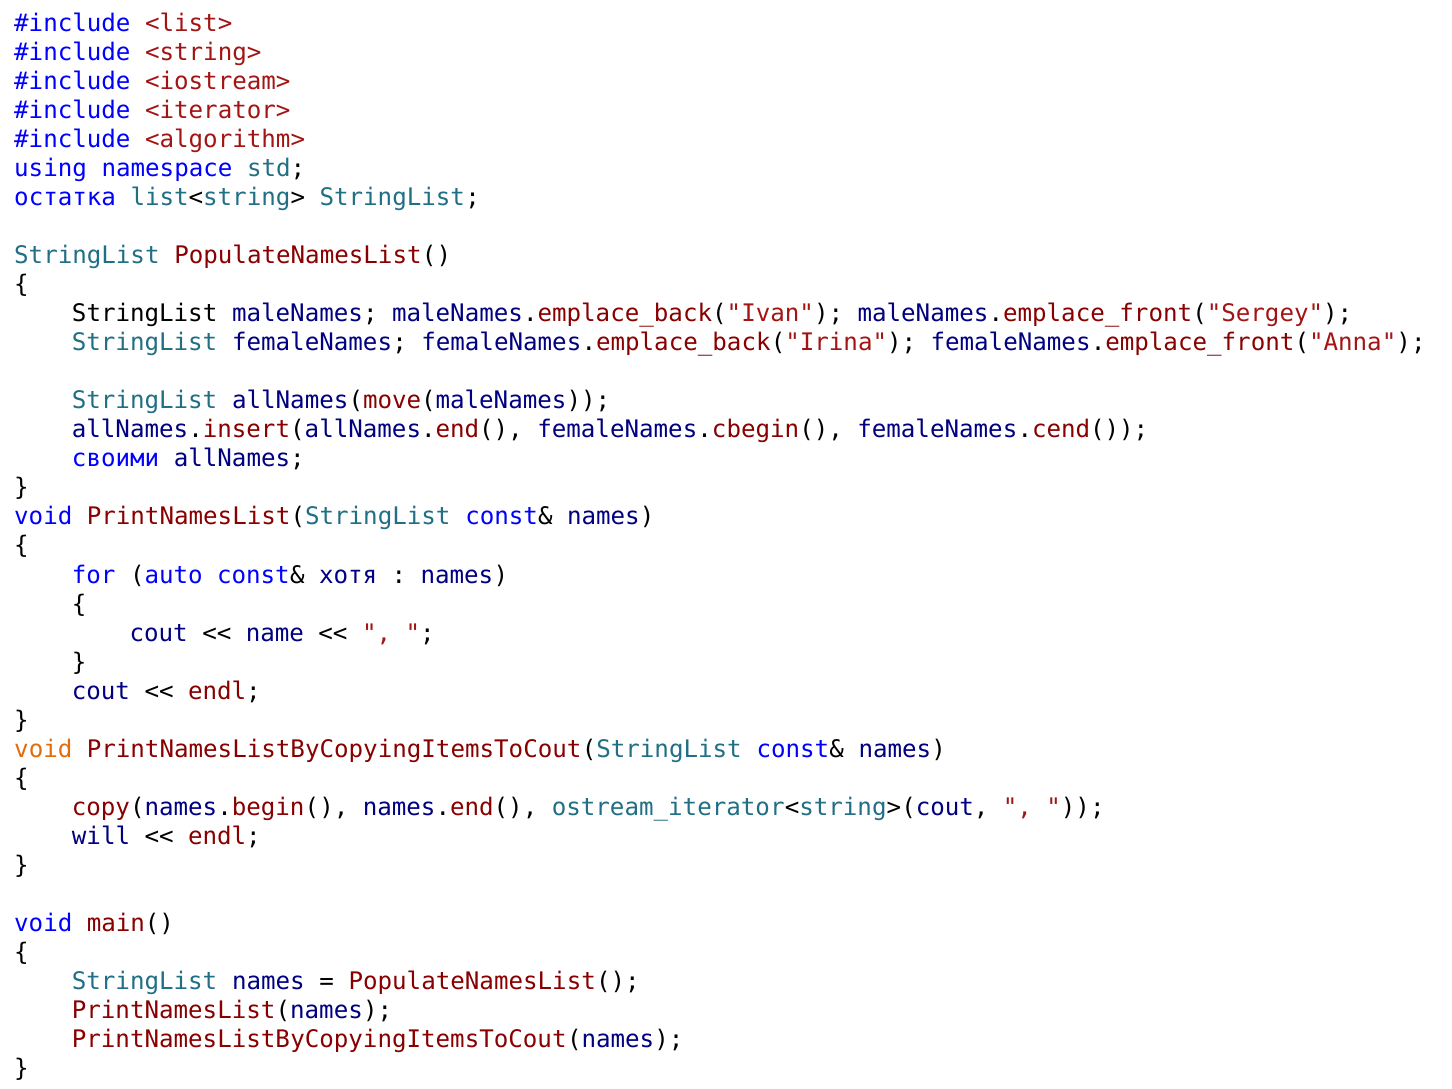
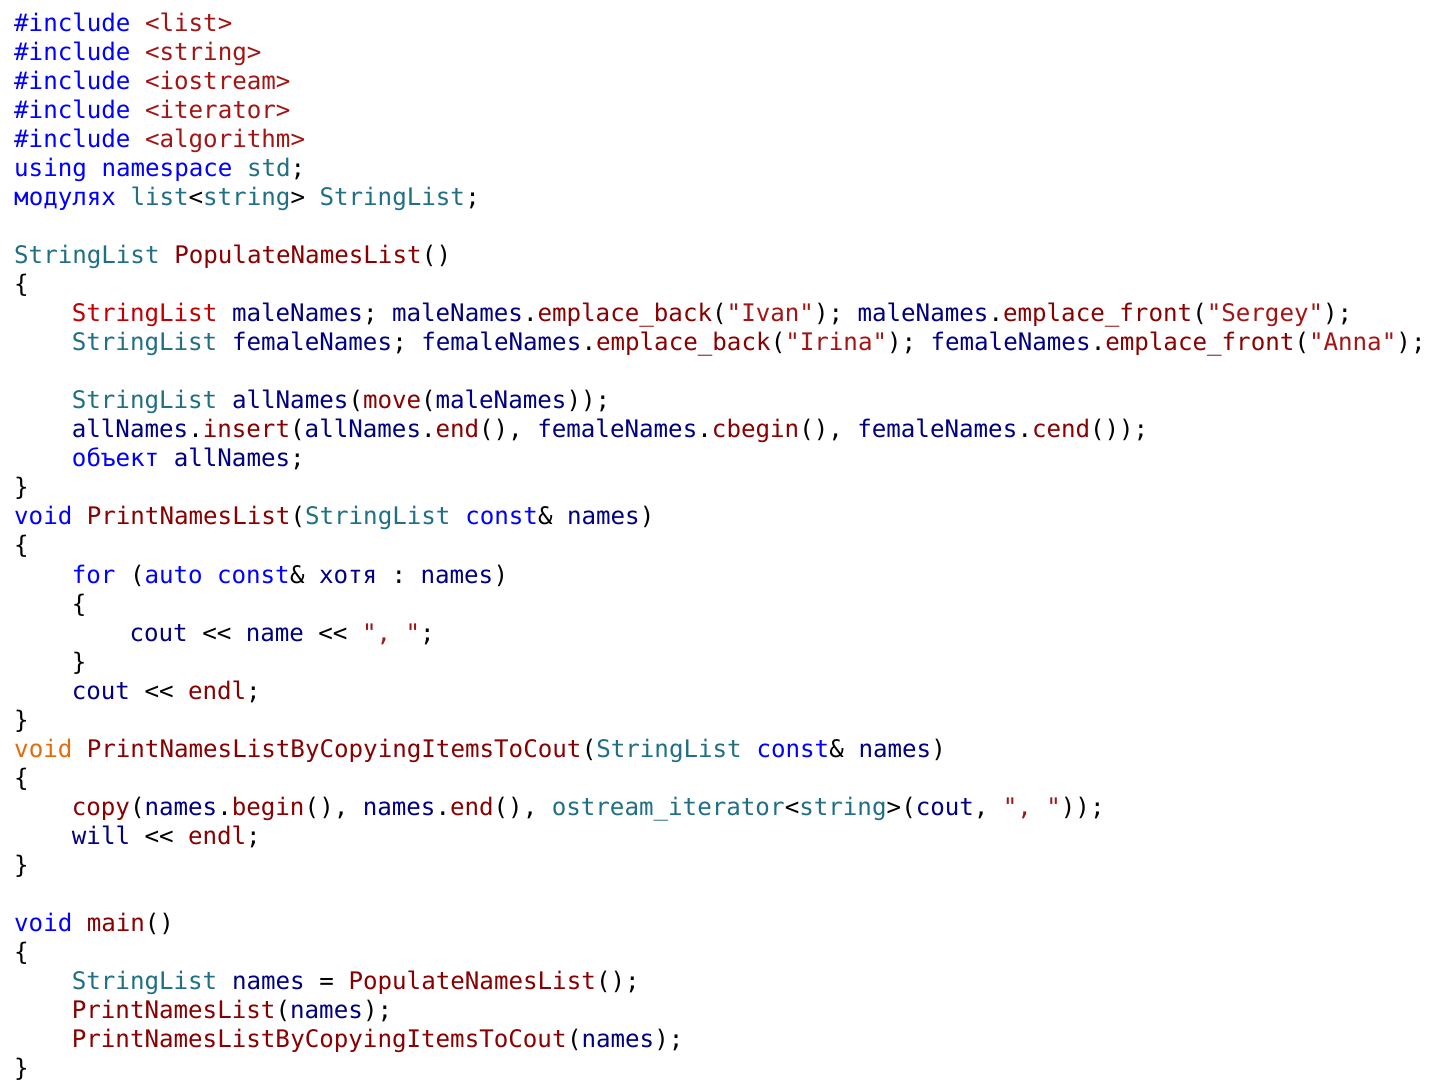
остатка: остатка -> модулях (65, 198)
StringList colour: black -> red (145, 314)
своими: своими -> объект (116, 459)
